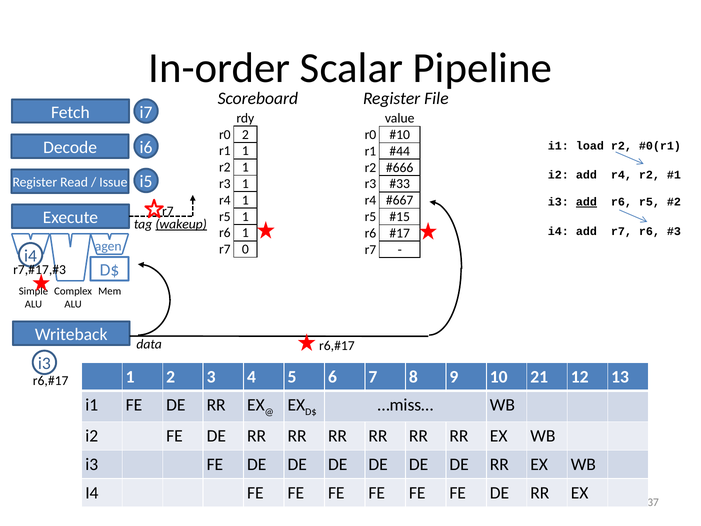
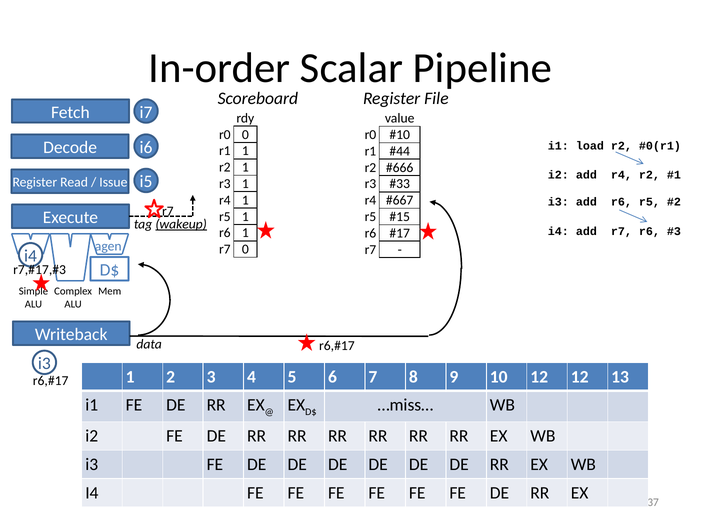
r0 2: 2 -> 0 (245, 134)
add underline: present -> none (586, 202)
10 21: 21 -> 12 (539, 377)
